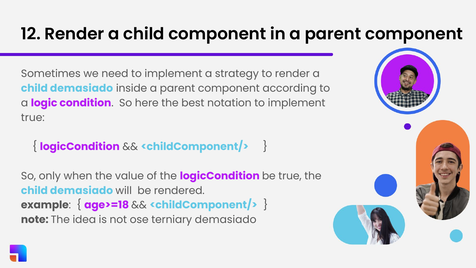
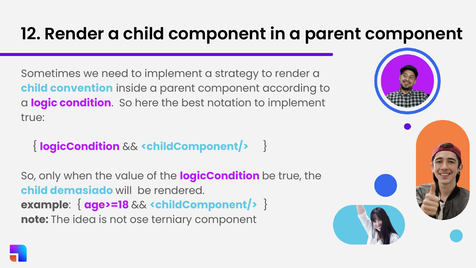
demasiado: demasiado -> convention (82, 88)
terniary demasiado: demasiado -> component (226, 220)
